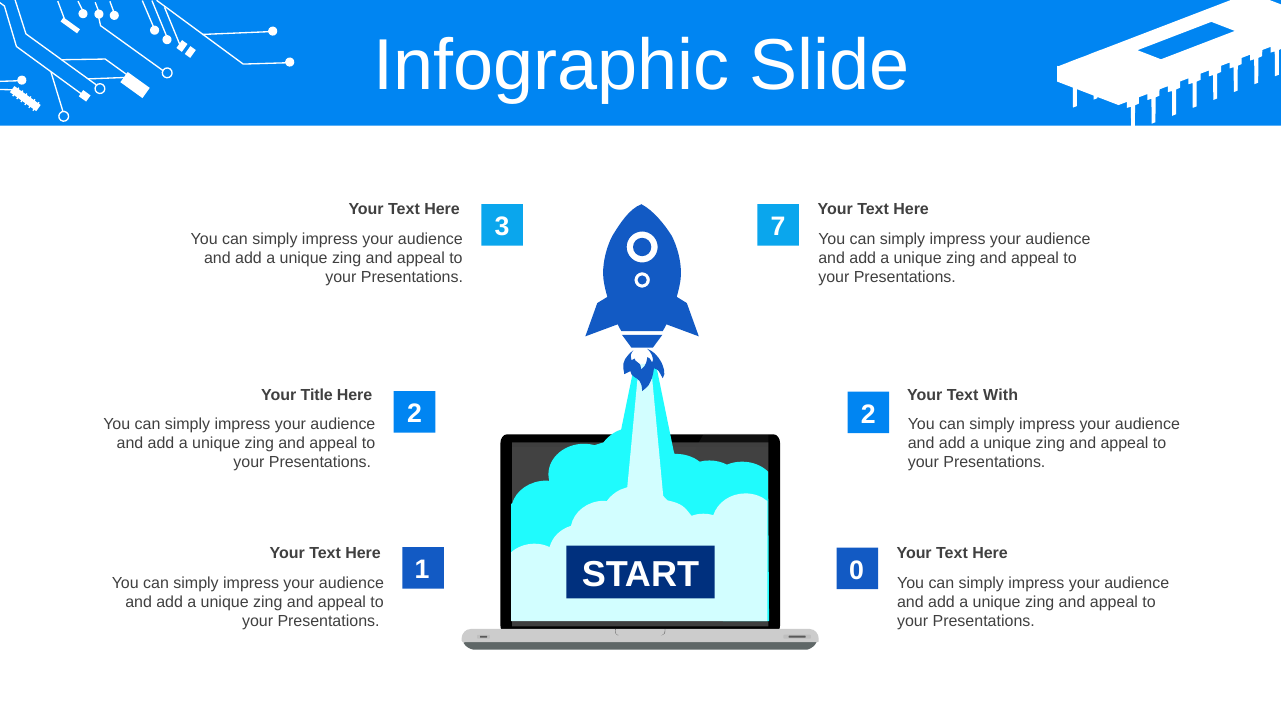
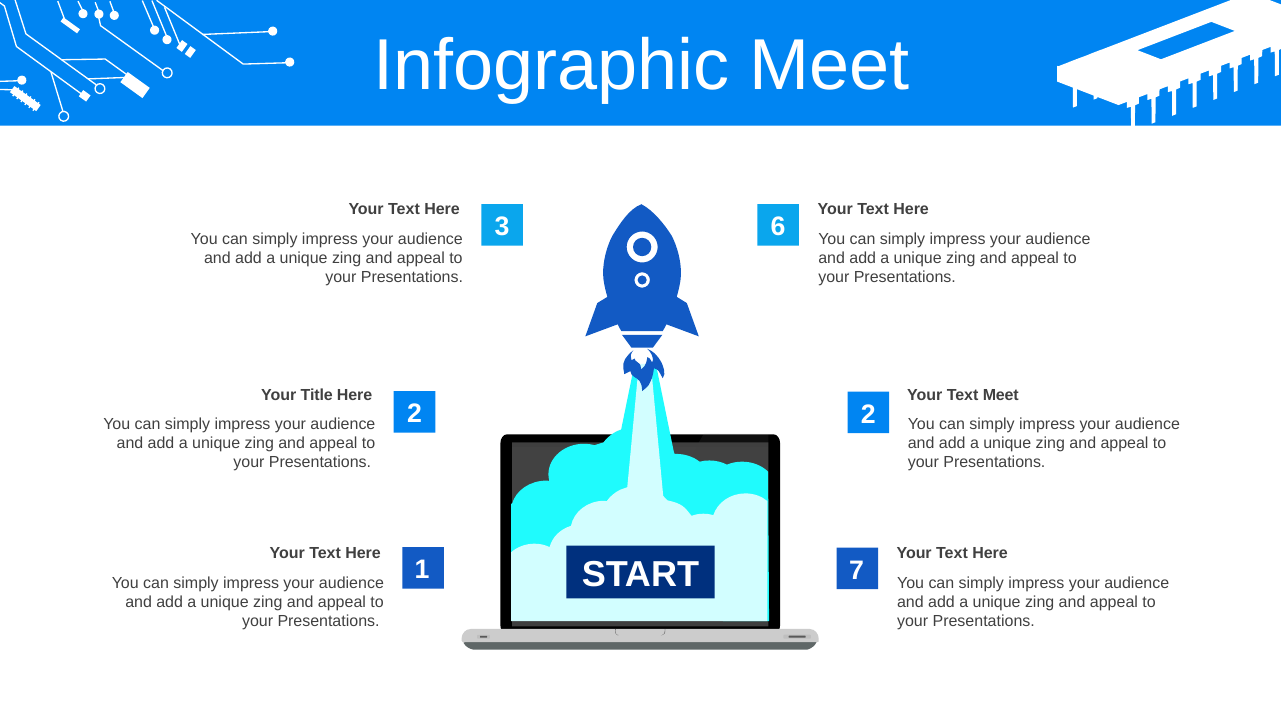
Infographic Slide: Slide -> Meet (830, 66)
7: 7 -> 6 (778, 227)
Text With: With -> Meet (1001, 395)
0: 0 -> 7 (856, 570)
